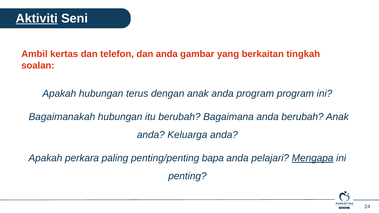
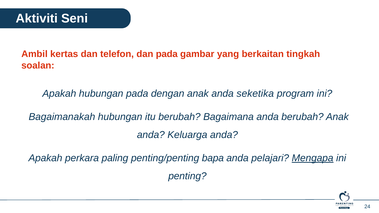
Aktiviti underline: present -> none (37, 19)
dan anda: anda -> pada (167, 54)
hubungan terus: terus -> pada (137, 94)
anda program: program -> seketika (255, 94)
